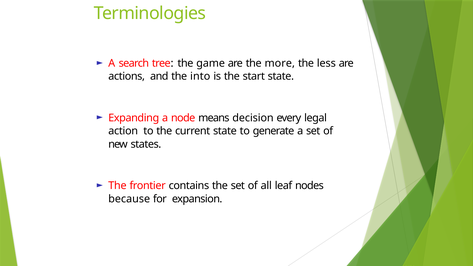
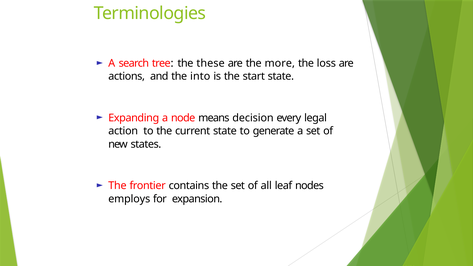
game: game -> these (211, 63)
less: less -> loss (326, 63)
because: because -> employs (129, 199)
